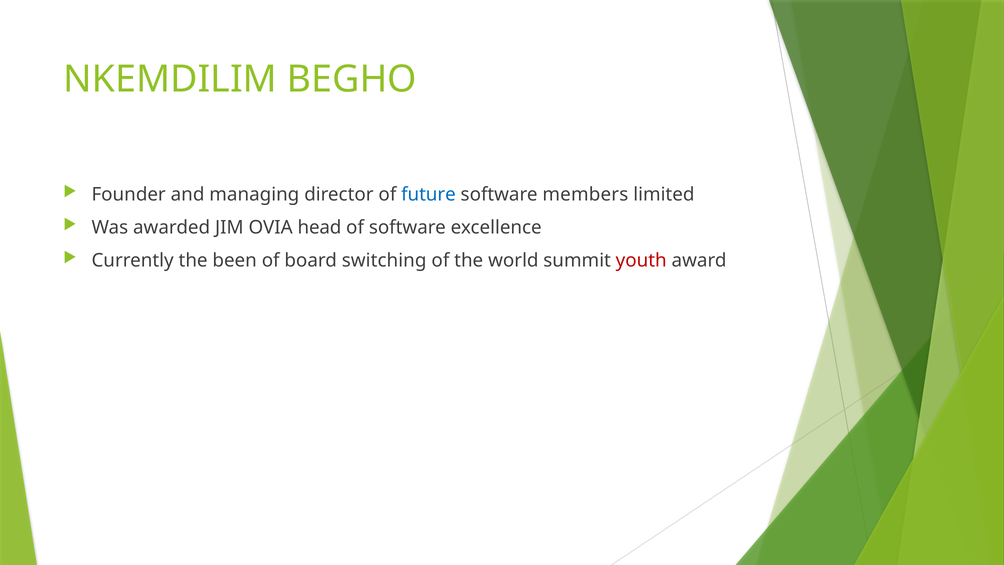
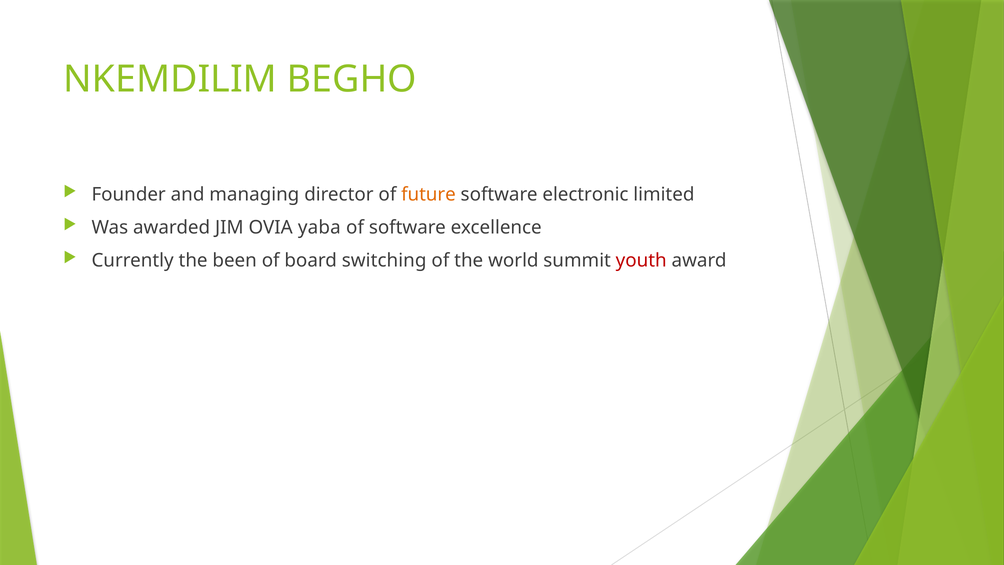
future colour: blue -> orange (428, 194)
members: members -> electronic (586, 194)
head: head -> yaba (319, 227)
